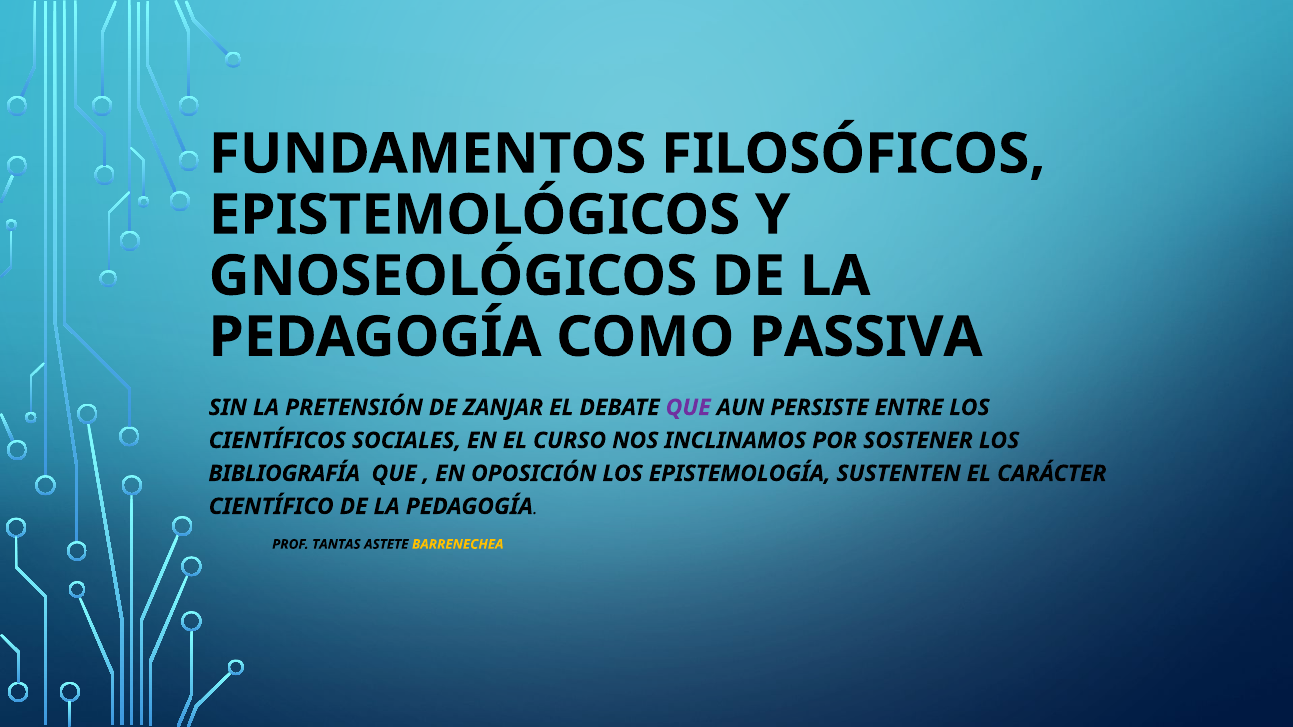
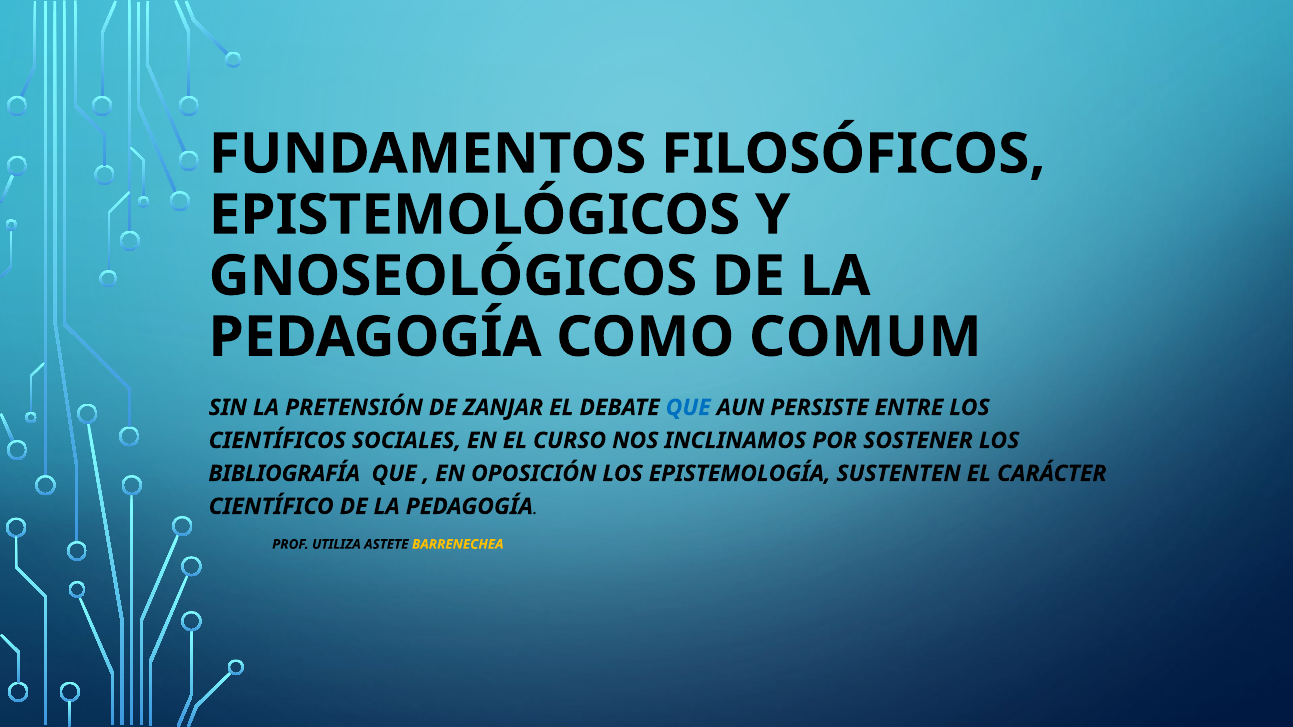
PASSIVA: PASSIVA -> COMUM (865, 337)
QUE colour: purple -> blue (688, 408)
TANTAS: TANTAS -> UTILIZA (336, 545)
